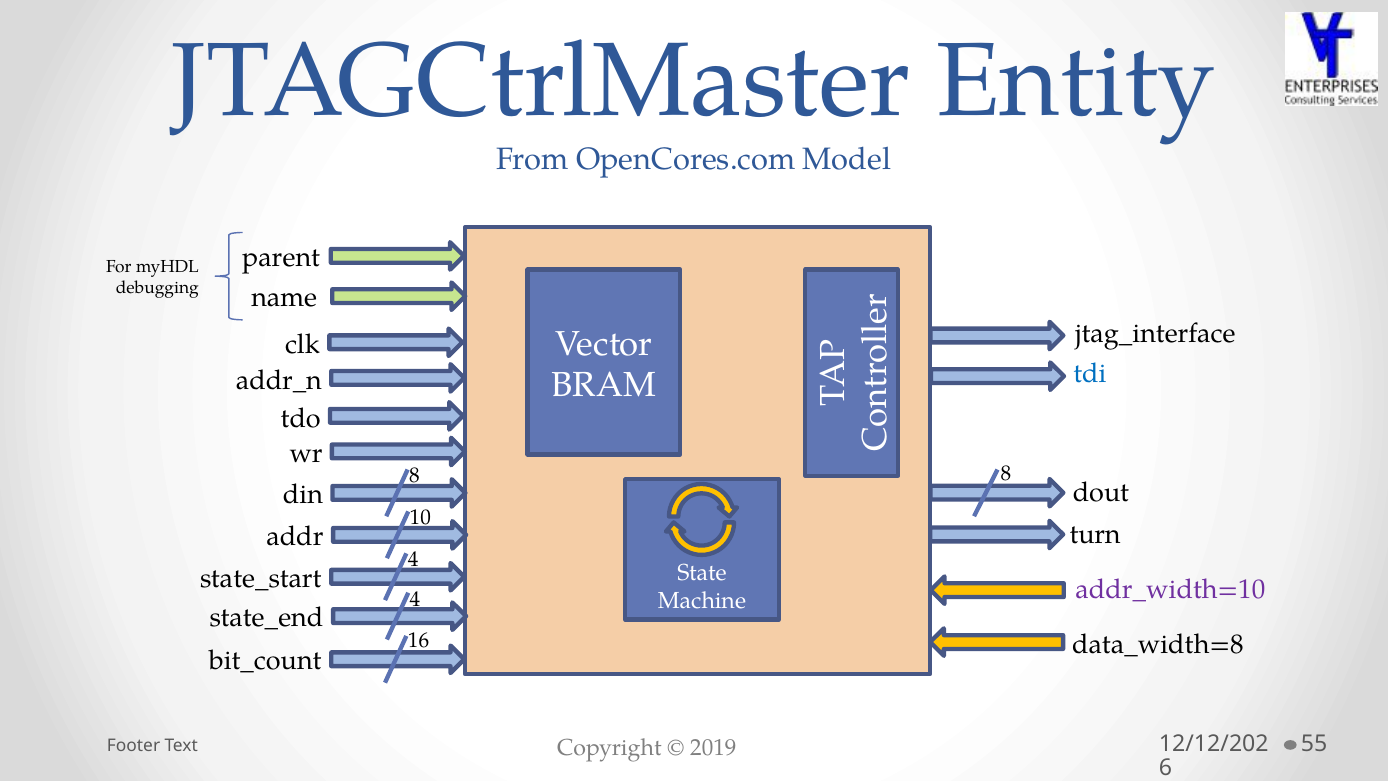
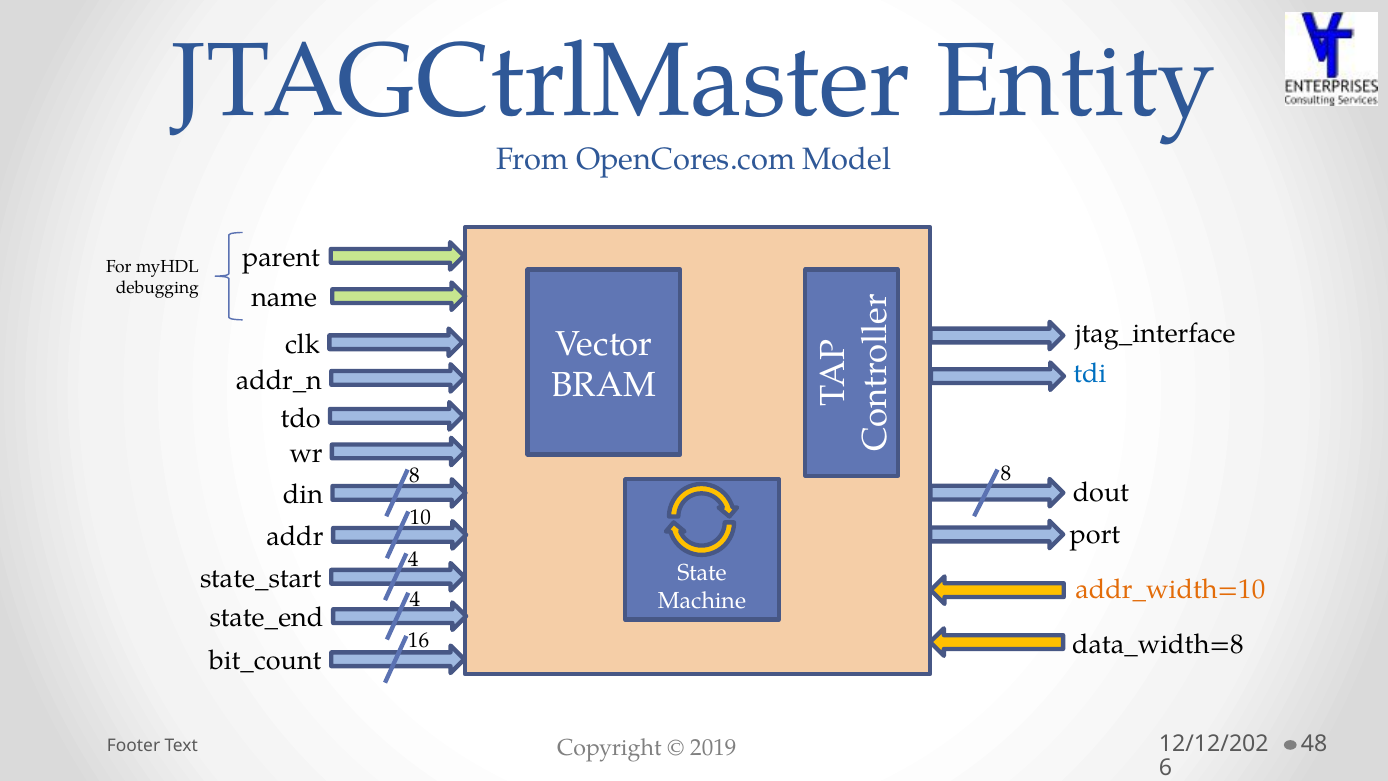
turn: turn -> port (1095, 535)
addr_width=10 colour: purple -> orange (1170, 589)
55: 55 -> 48 (1314, 744)
